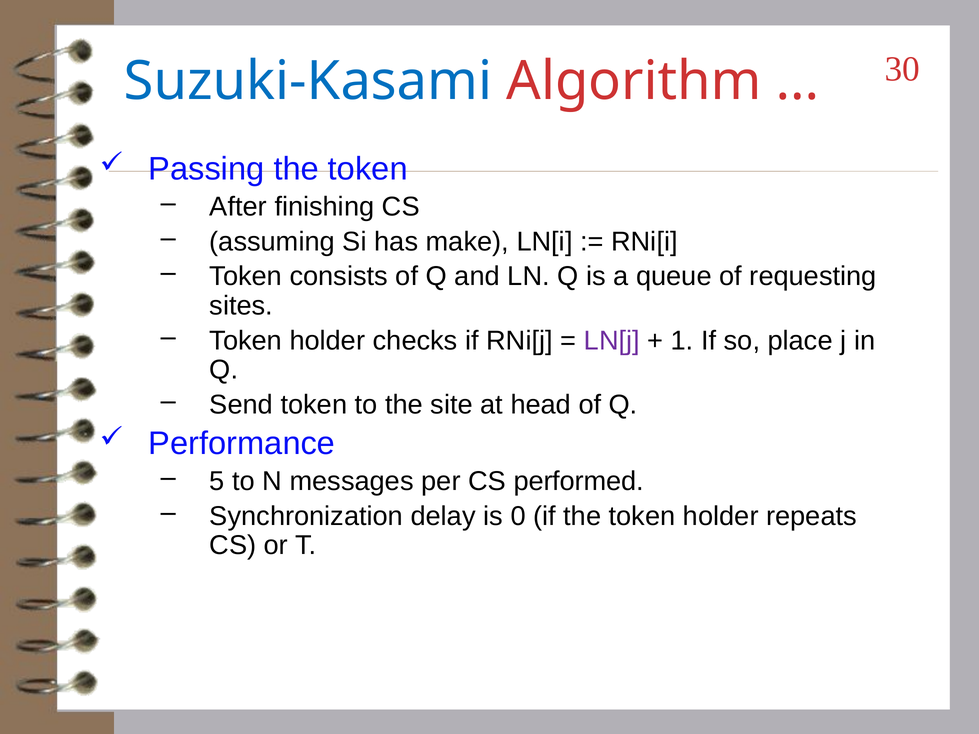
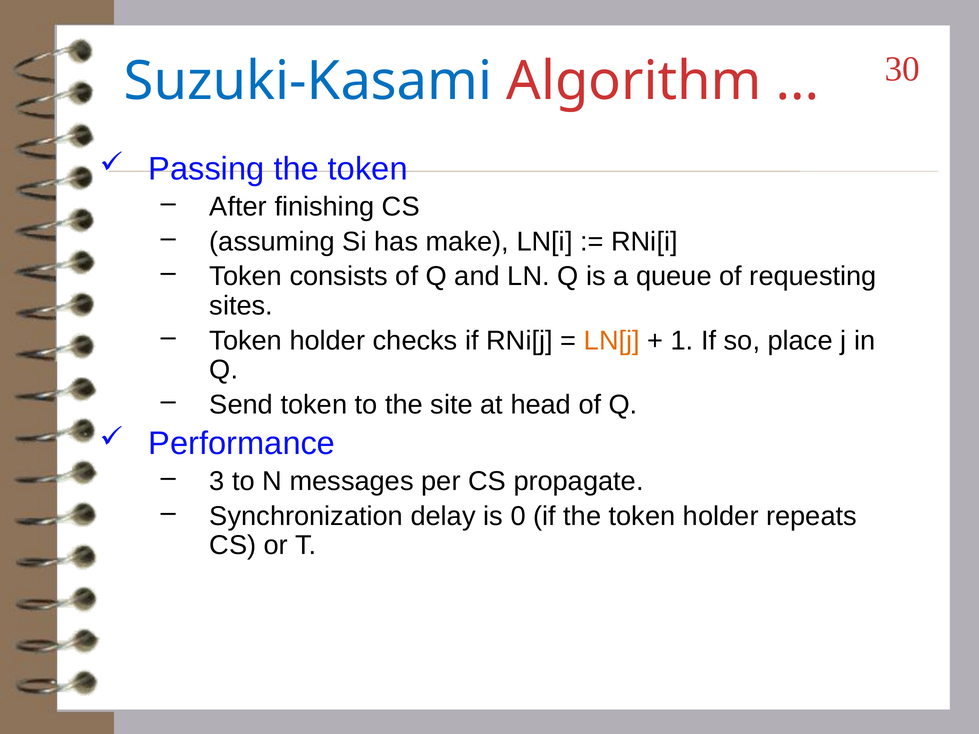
LN[j colour: purple -> orange (612, 341)
5: 5 -> 3 (217, 481)
performed: performed -> propagate (579, 481)
